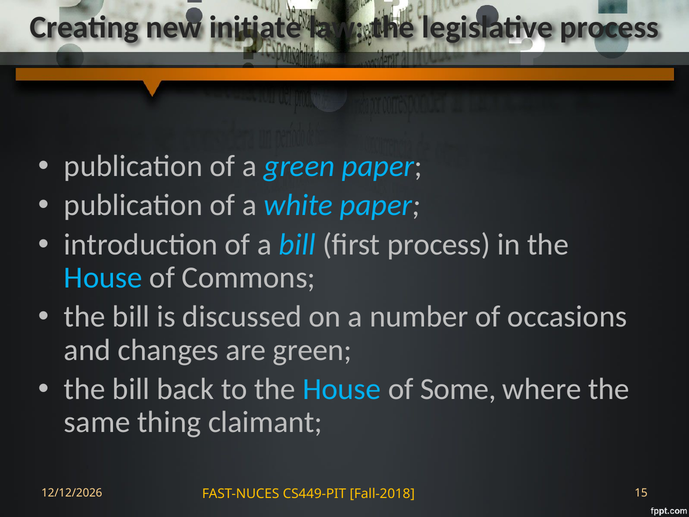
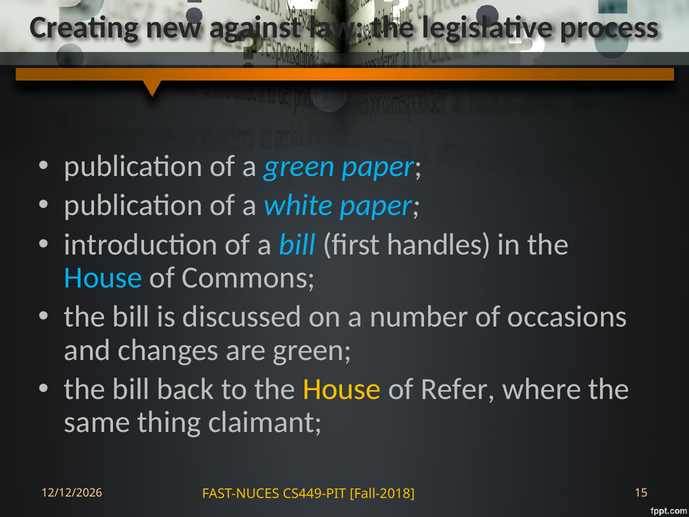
initiate: initiate -> against (255, 27)
first process: process -> handles (439, 244)
House colour: light blue -> yellow (342, 389)
Some: Some -> Refer (458, 389)
